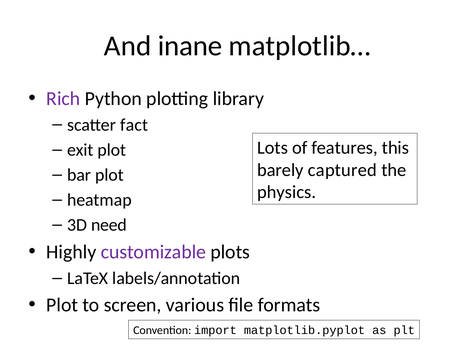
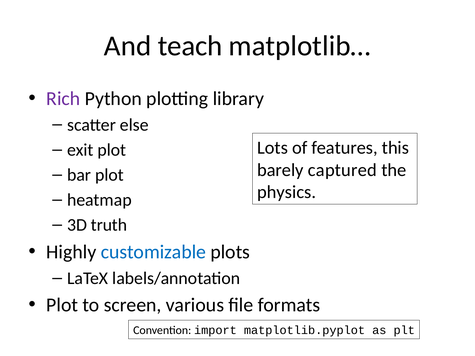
inane: inane -> teach (190, 46)
fact: fact -> else (134, 125)
need: need -> truth (109, 225)
customizable colour: purple -> blue (153, 252)
